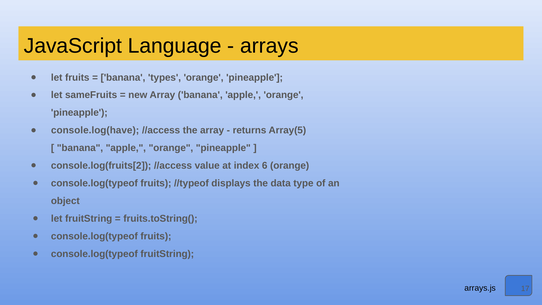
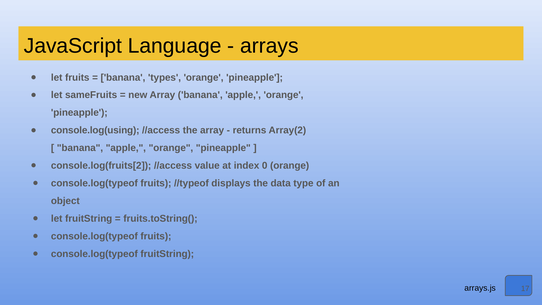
console.log(have: console.log(have -> console.log(using (95, 130)
Array(5: Array(5 -> Array(2 (287, 130)
6: 6 -> 0 (265, 166)
